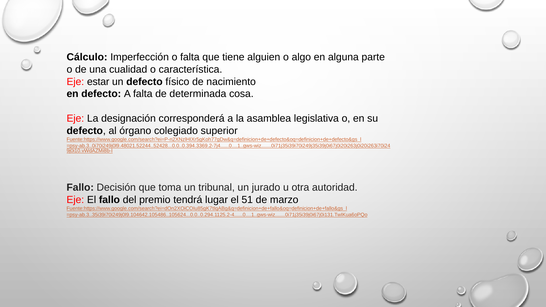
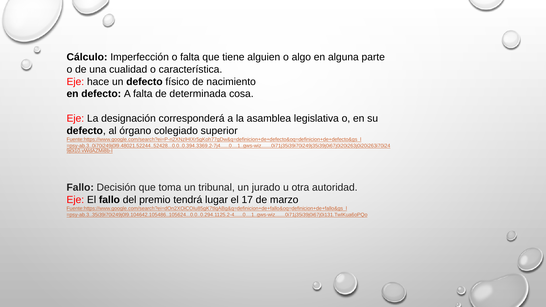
estar: estar -> hace (98, 82)
51: 51 -> 17 (247, 200)
